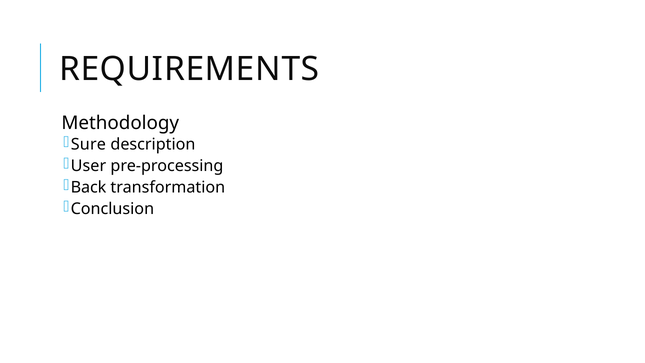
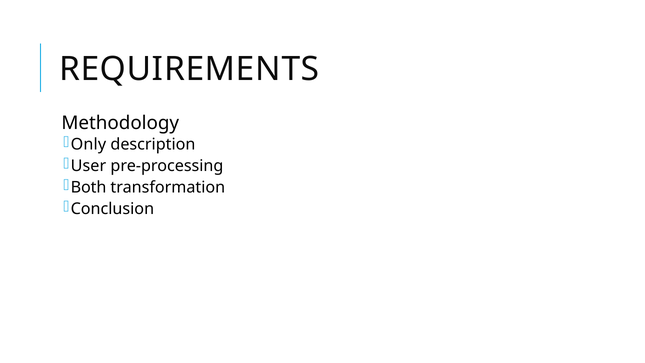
Sure: Sure -> Only (88, 144)
Back: Back -> Both (89, 187)
